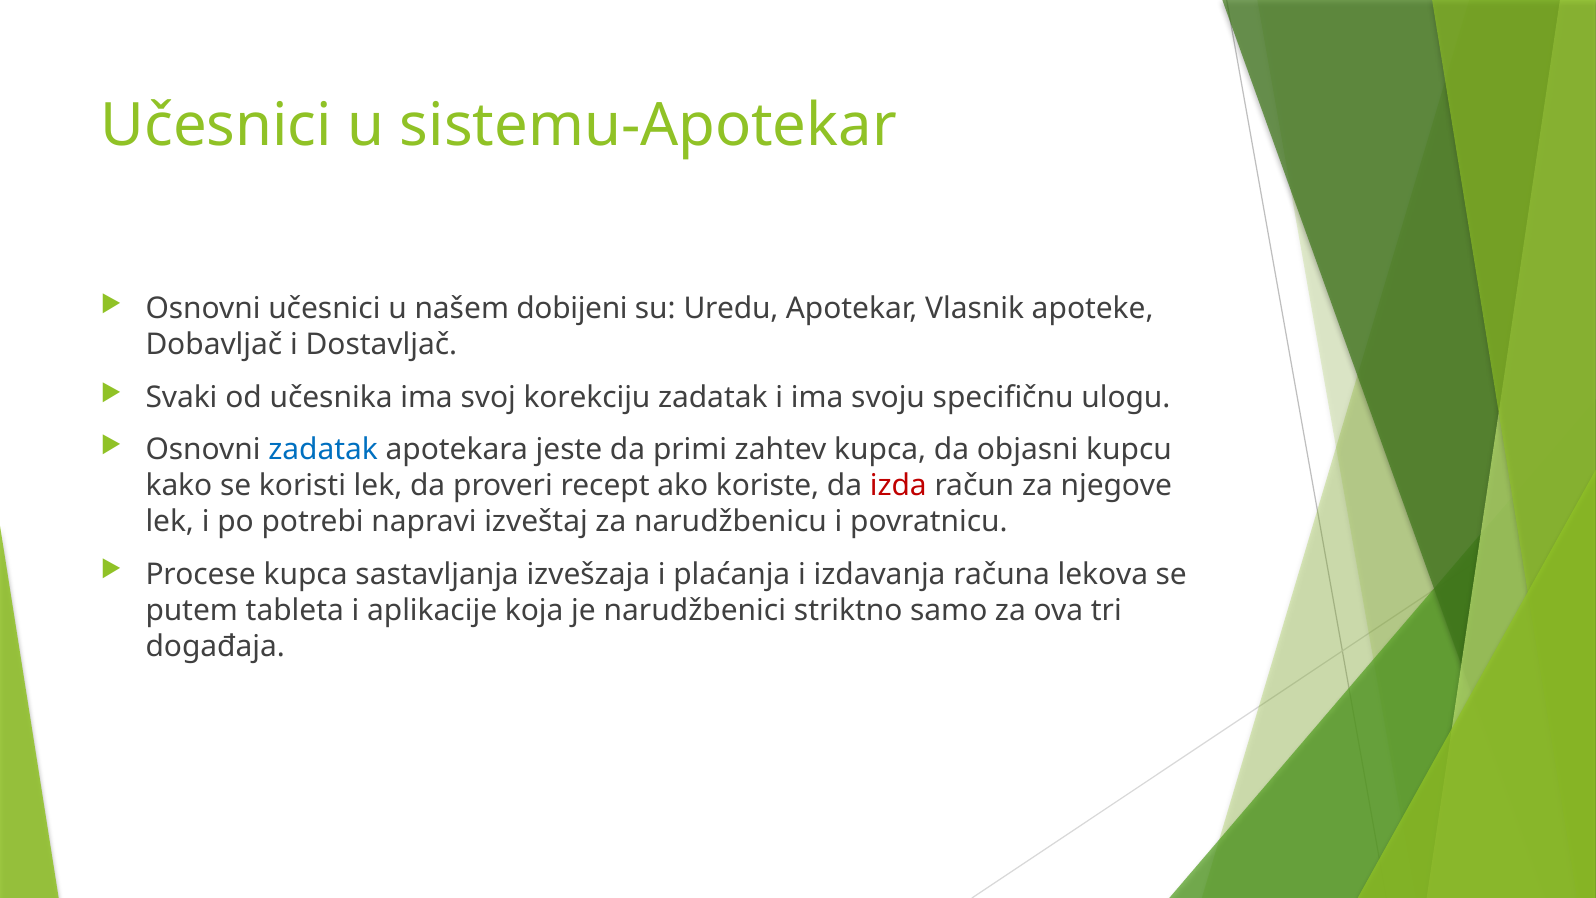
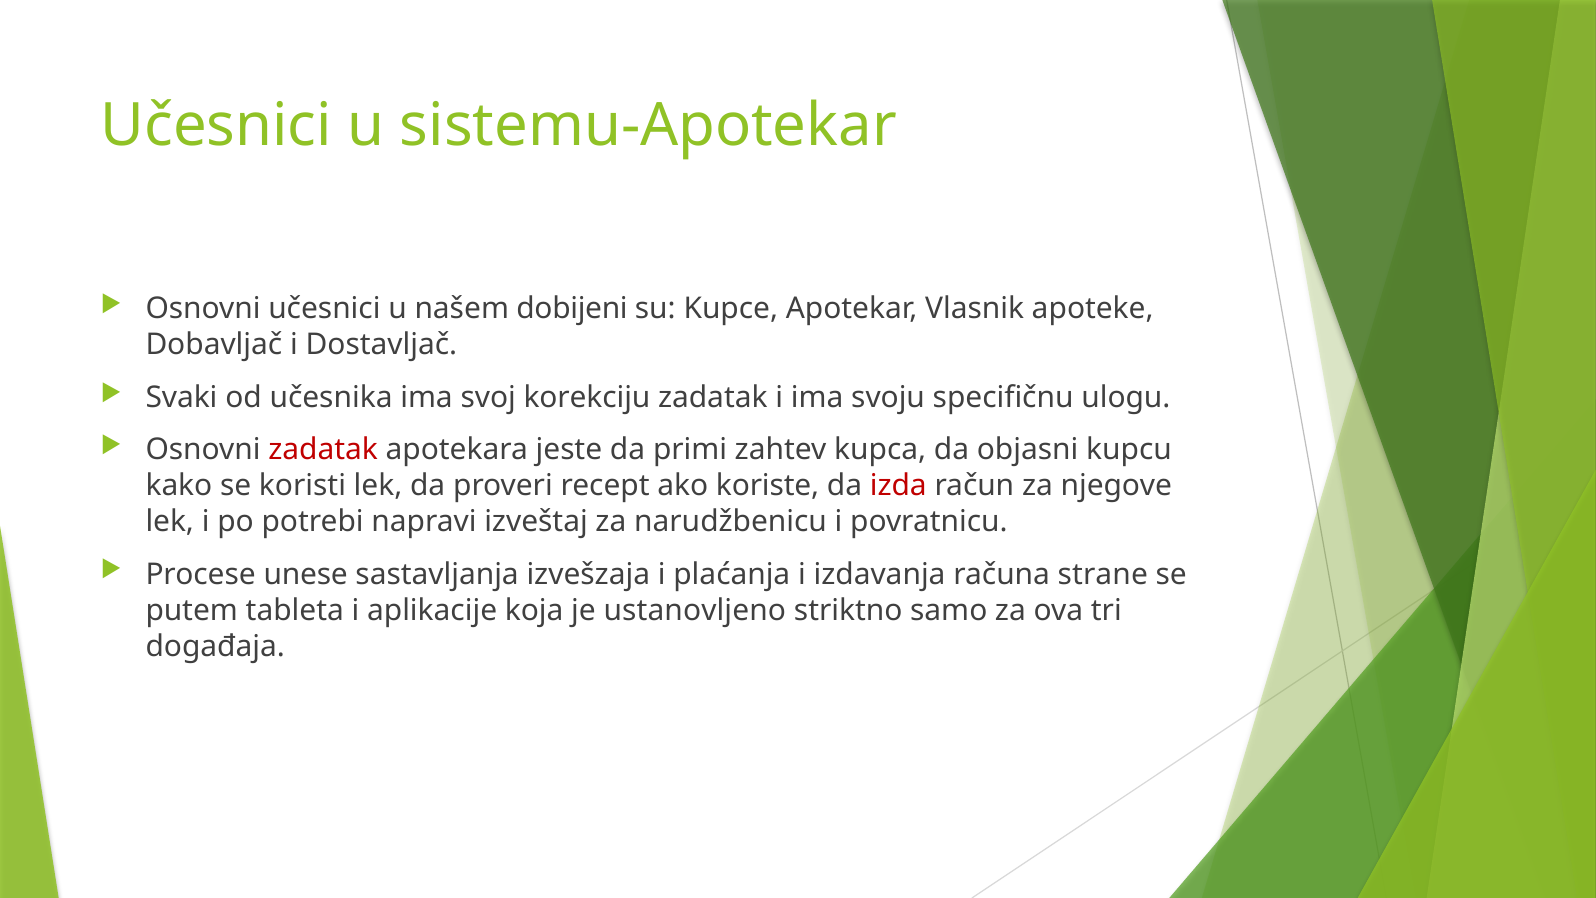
Uredu: Uredu -> Kupce (731, 309)
zadatak colour: blue -> red (323, 450)
Procese kupca: kupca -> unese (306, 574)
lekova: lekova -> strane (1103, 574)
narudžbenici: narudžbenici -> ustanovljeno (695, 610)
